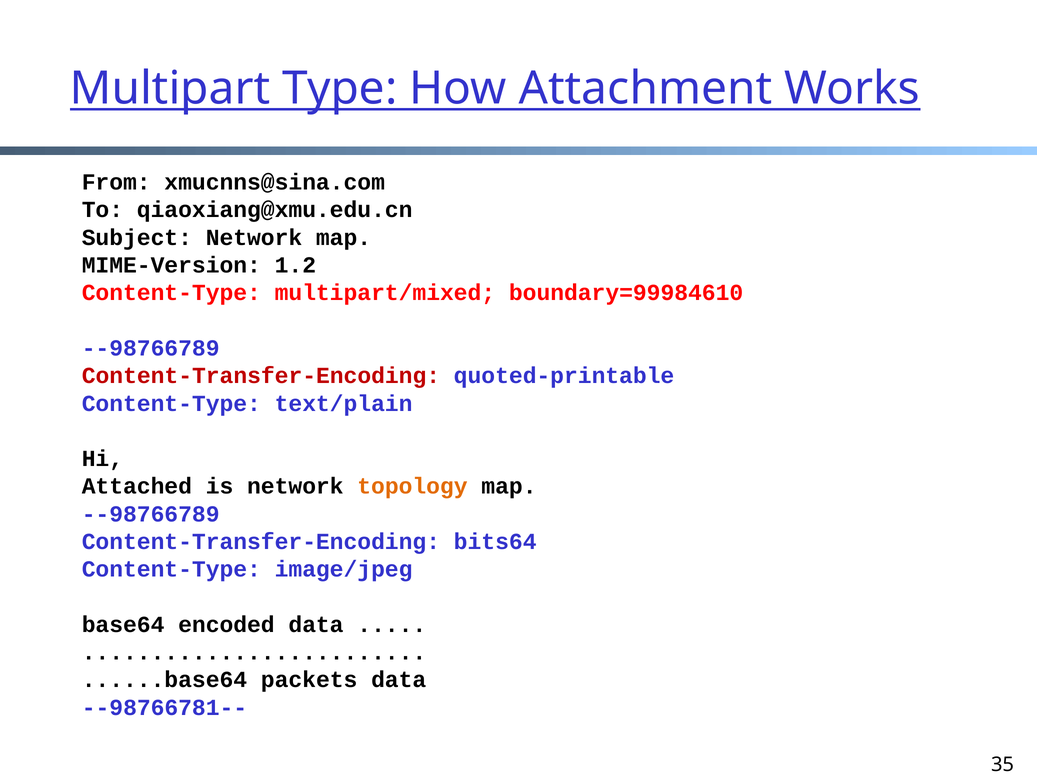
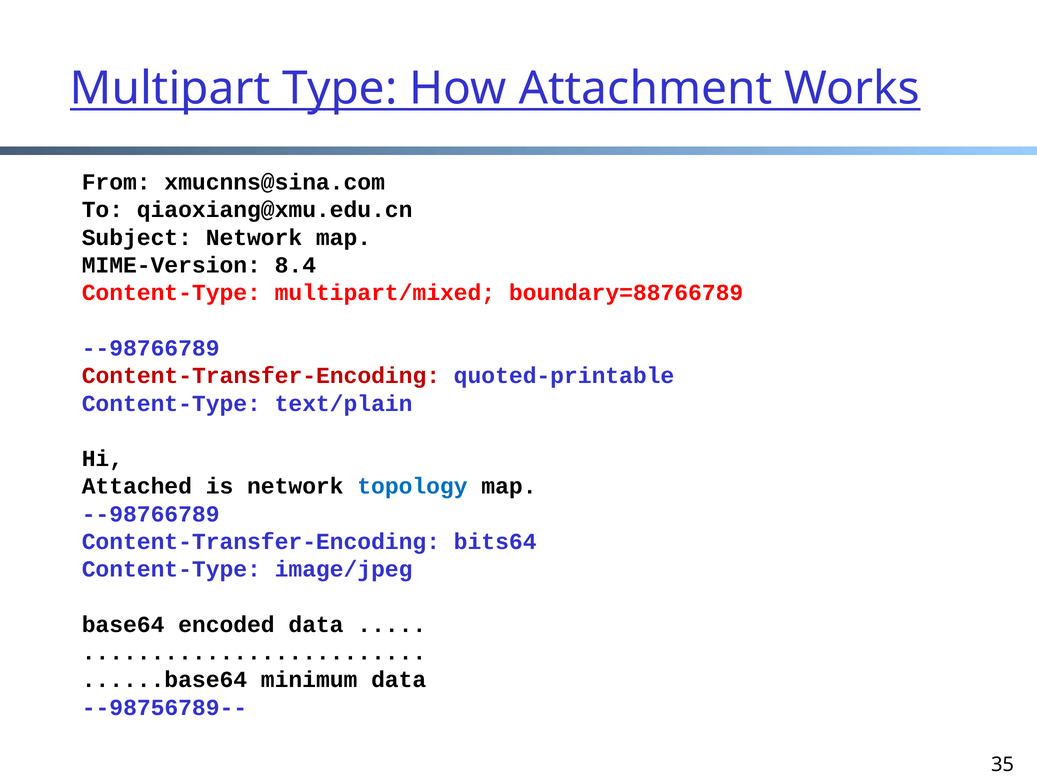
1.2: 1.2 -> 8.4 (295, 265)
boundary=99984610: boundary=99984610 -> boundary=88766789 (626, 293)
topology colour: orange -> blue (412, 486)
packets: packets -> minimum (309, 680)
--98766781--: --98766781-- -> --98756789-- (164, 707)
